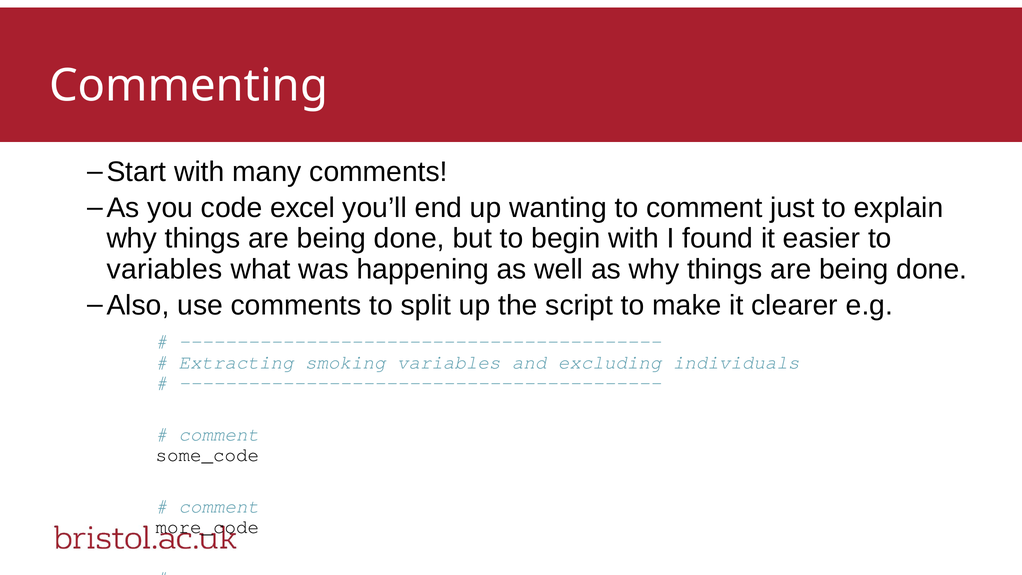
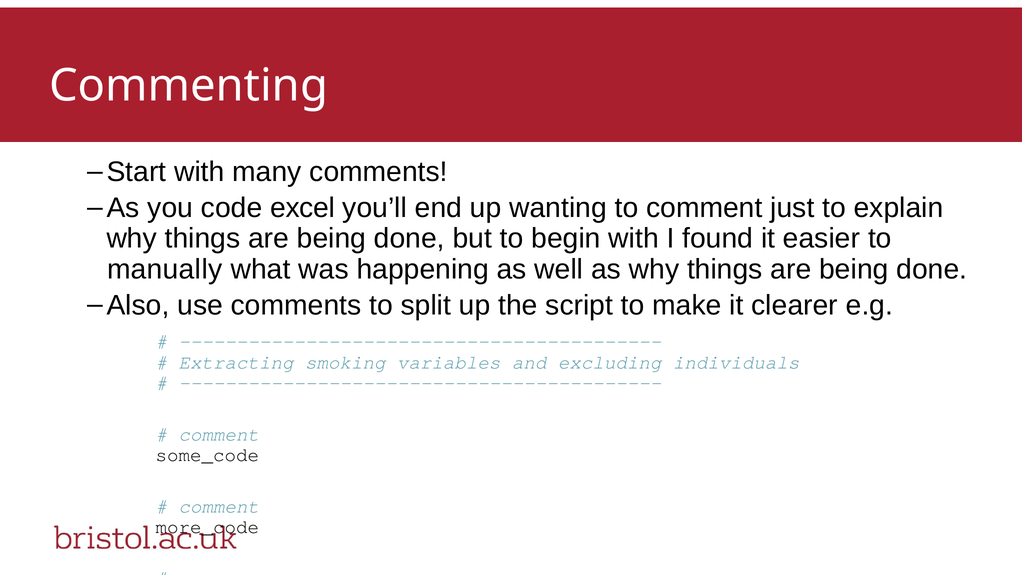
variables: variables -> manually (165, 269)
